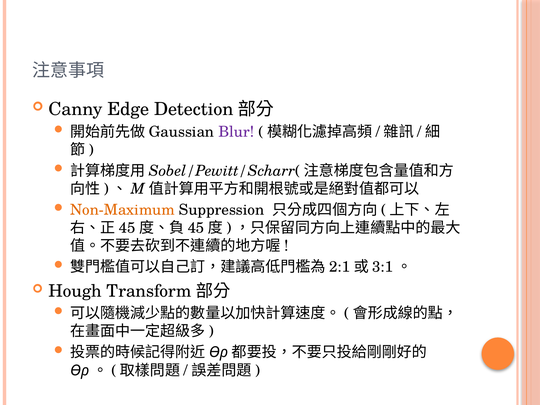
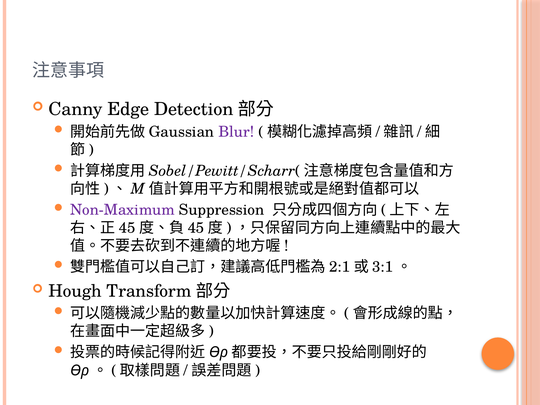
Non-Maximum colour: orange -> purple (122, 210)
